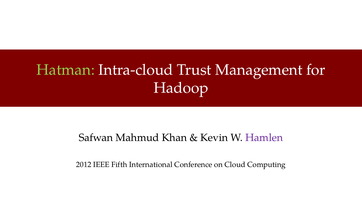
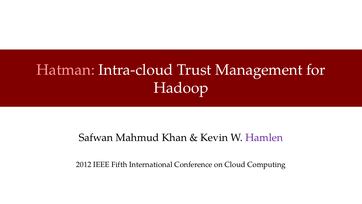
Hatman colour: light green -> pink (66, 70)
